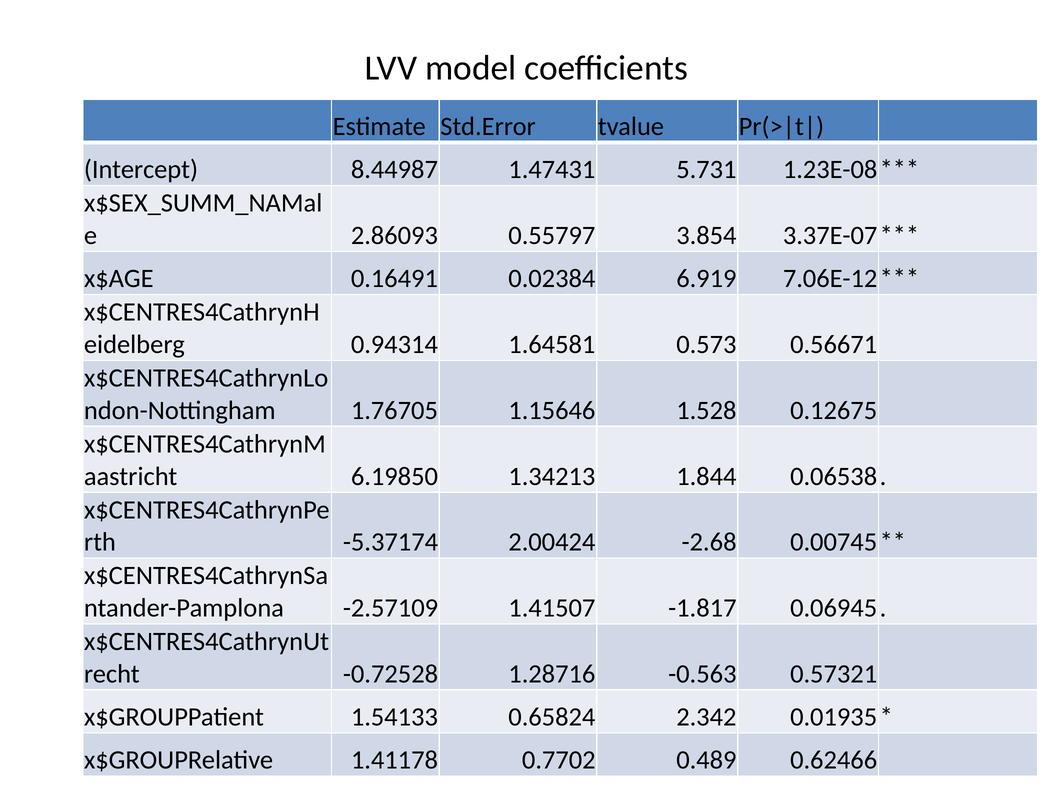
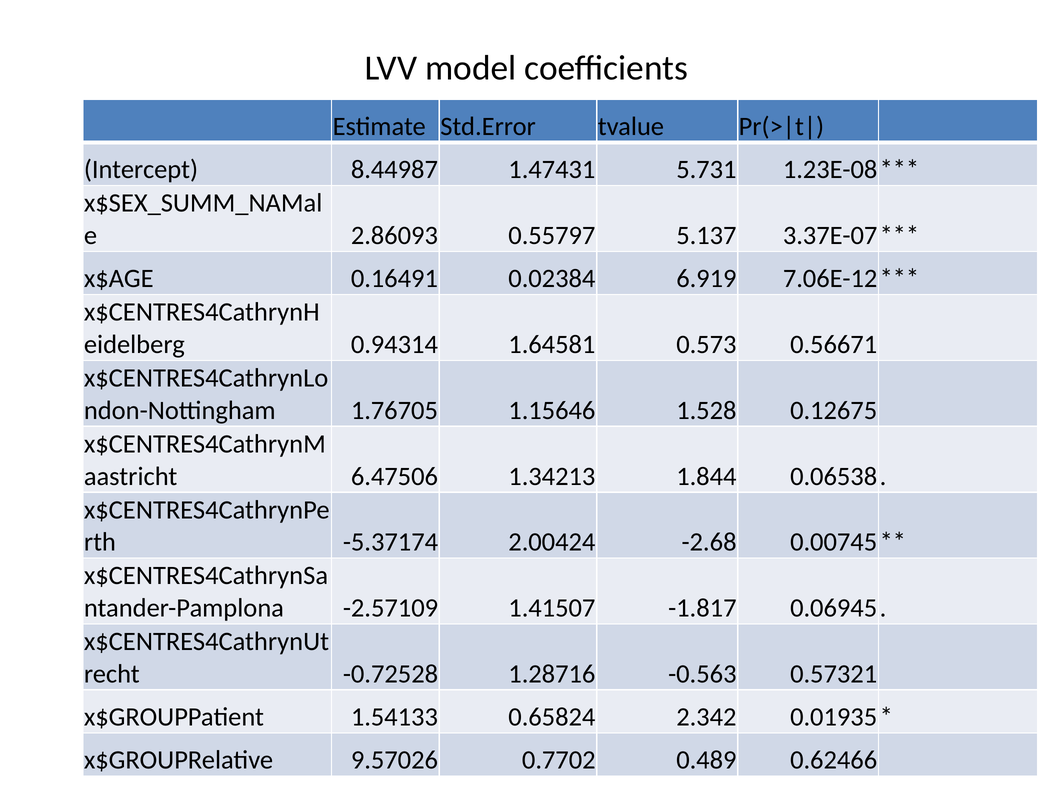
3.854: 3.854 -> 5.137 (706, 236)
6.19850: 6.19850 -> 6.47506 (394, 476)
1.41178: 1.41178 -> 9.57026 (394, 760)
